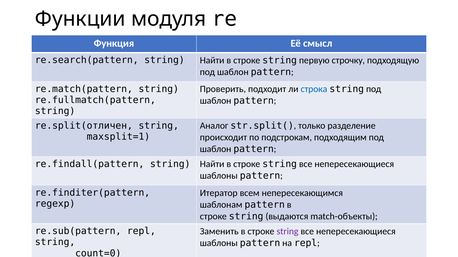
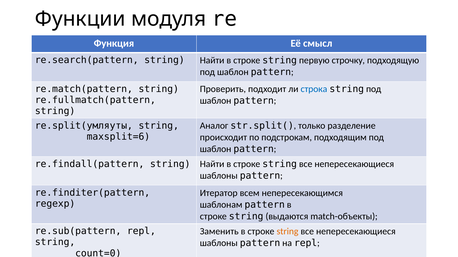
re.split(отличен: re.split(отличен -> re.split(умляуты (84, 126)
maxsplit=1: maxsplit=1 -> maxsplit=6 (118, 137)
string colour: purple -> orange (288, 232)
